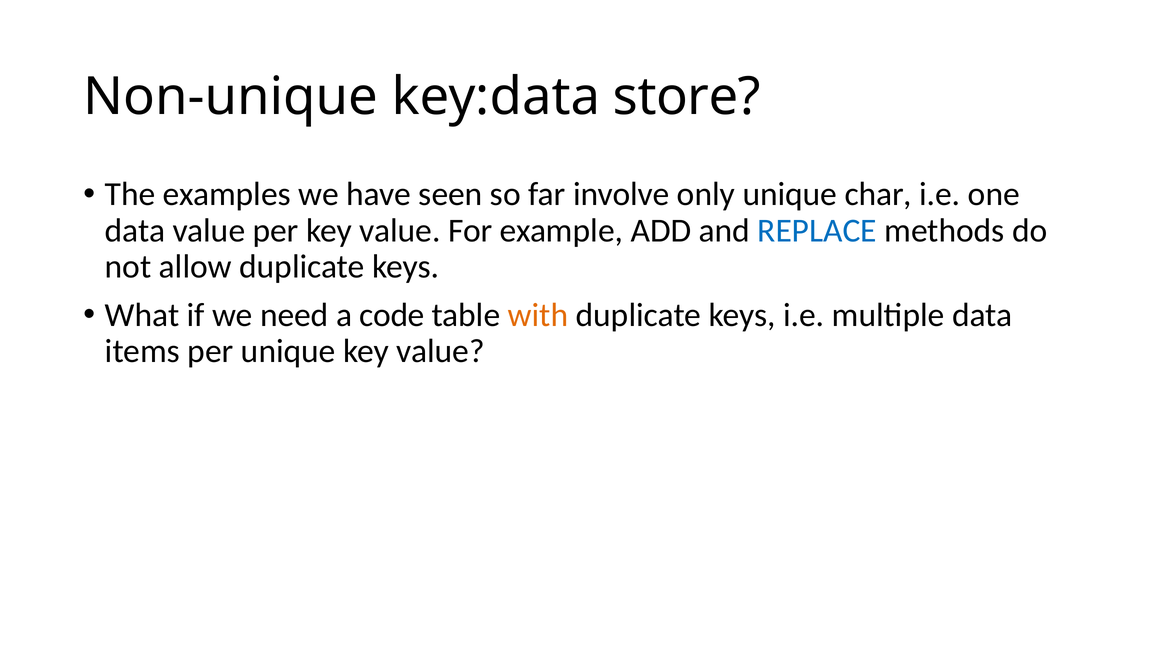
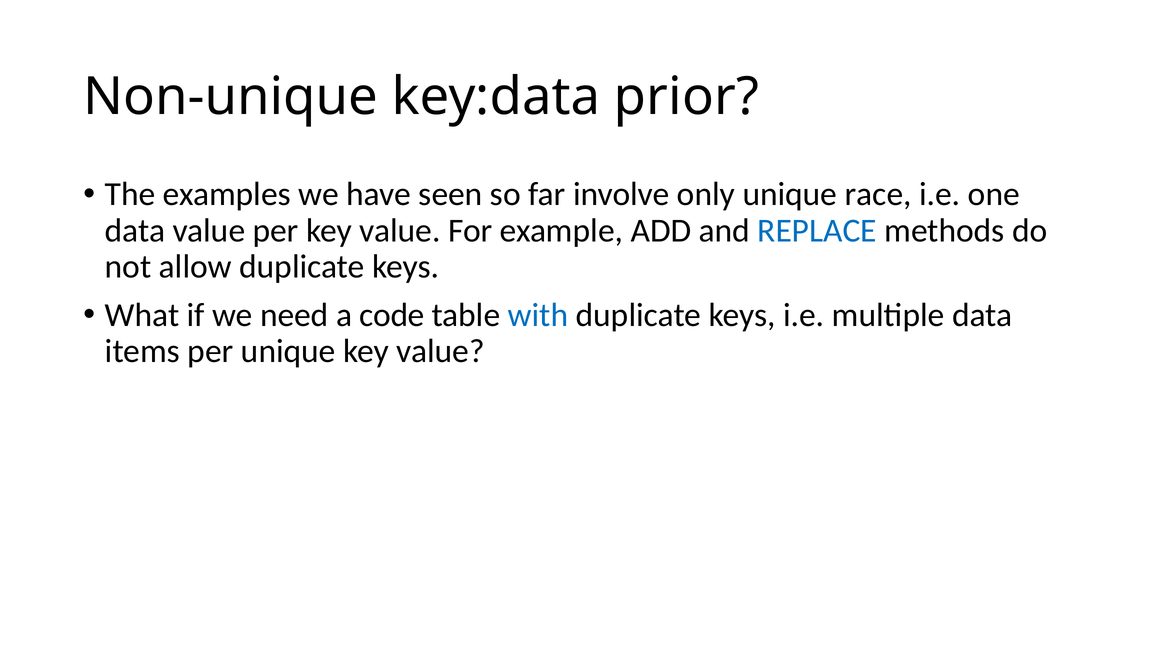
store: store -> prior (686, 97)
char: char -> race (878, 194)
with colour: orange -> blue (538, 315)
